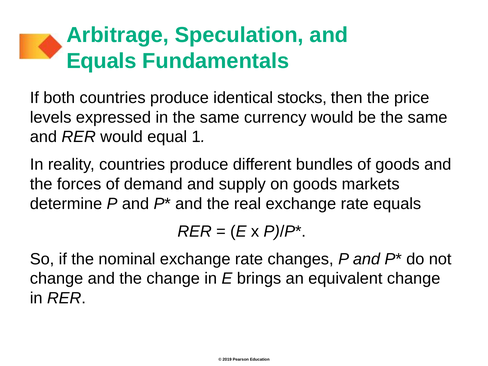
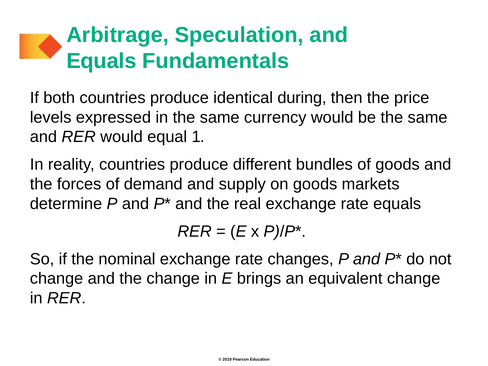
stocks: stocks -> during (302, 98)
